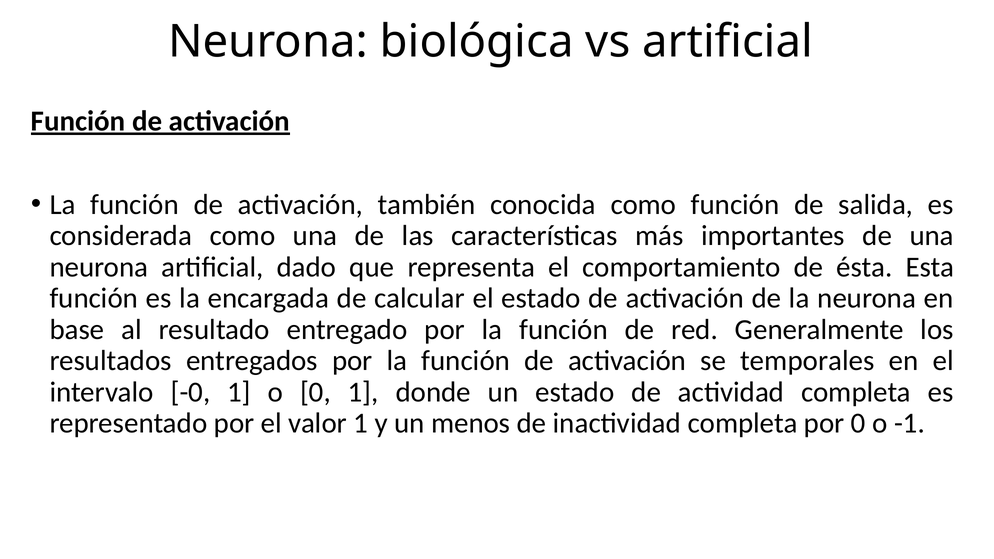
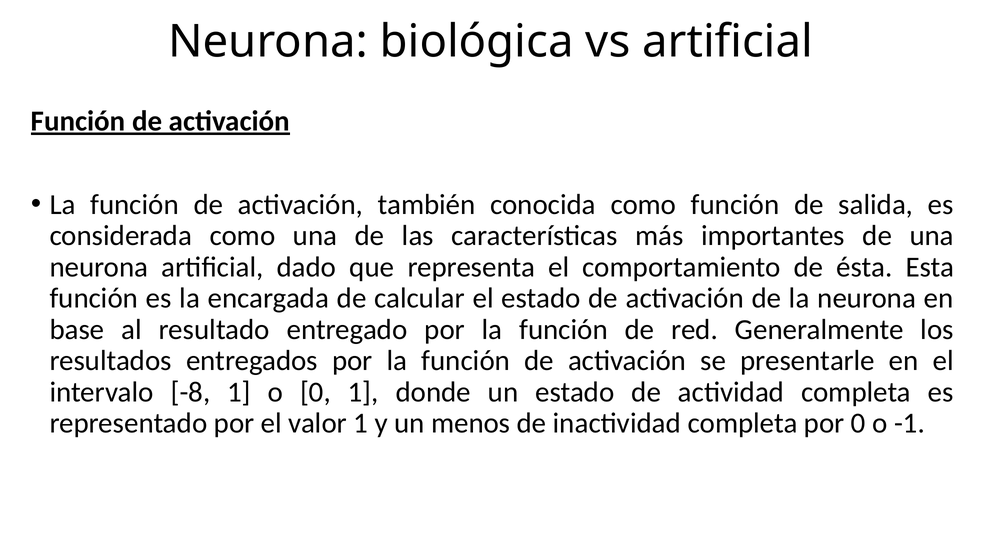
temporales: temporales -> presentarle (808, 361)
-0: -0 -> -8 (190, 392)
